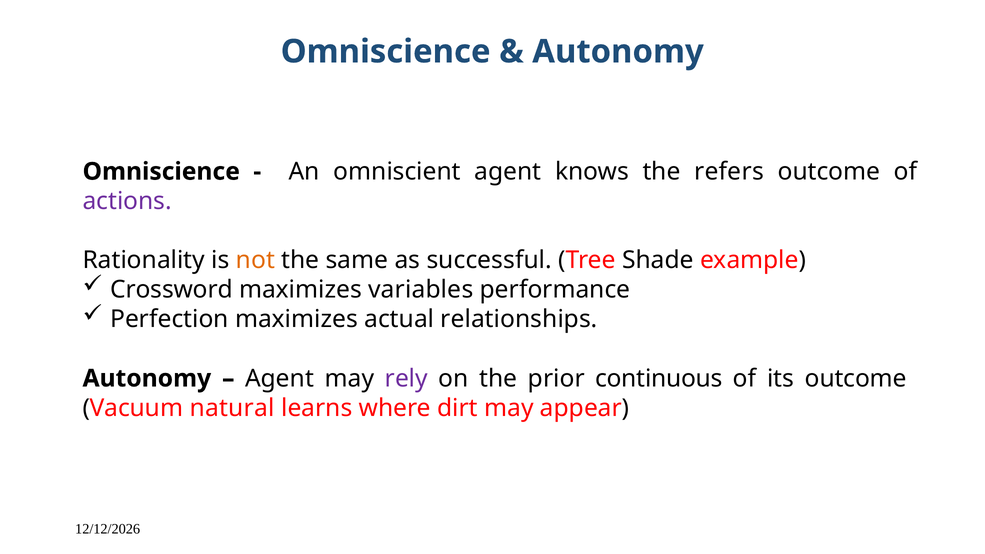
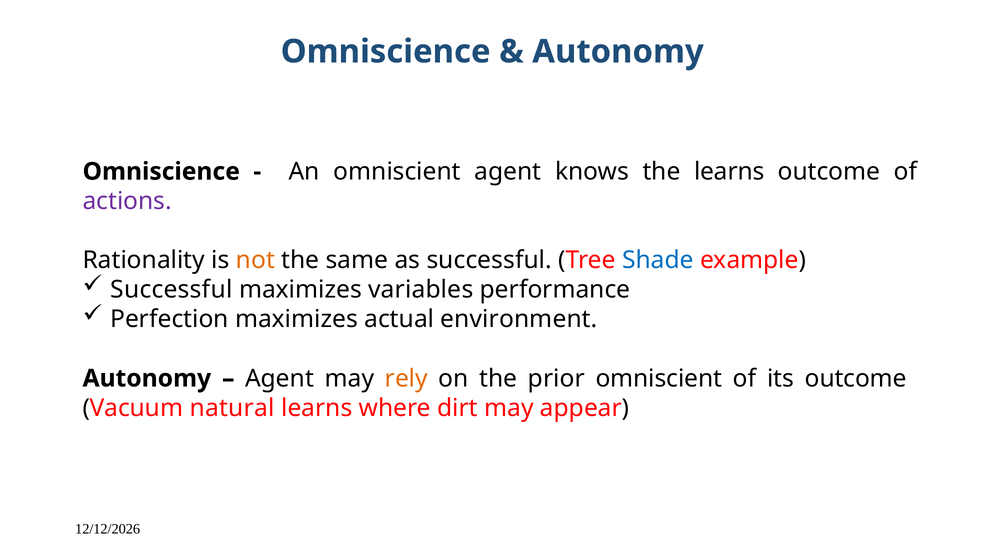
the refers: refers -> learns (729, 172)
Shade colour: black -> blue (658, 260)
Crossword: Crossword -> Successful (171, 290)
relationships: relationships -> environment (519, 319)
rely colour: purple -> orange (406, 378)
prior continuous: continuous -> omniscient (659, 378)
